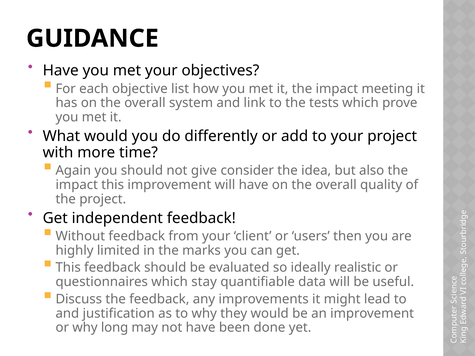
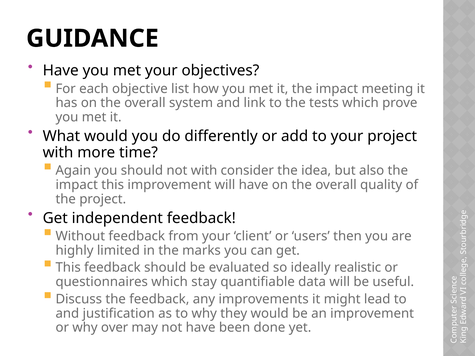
not give: give -> with (204, 171)
long: long -> over (115, 328)
